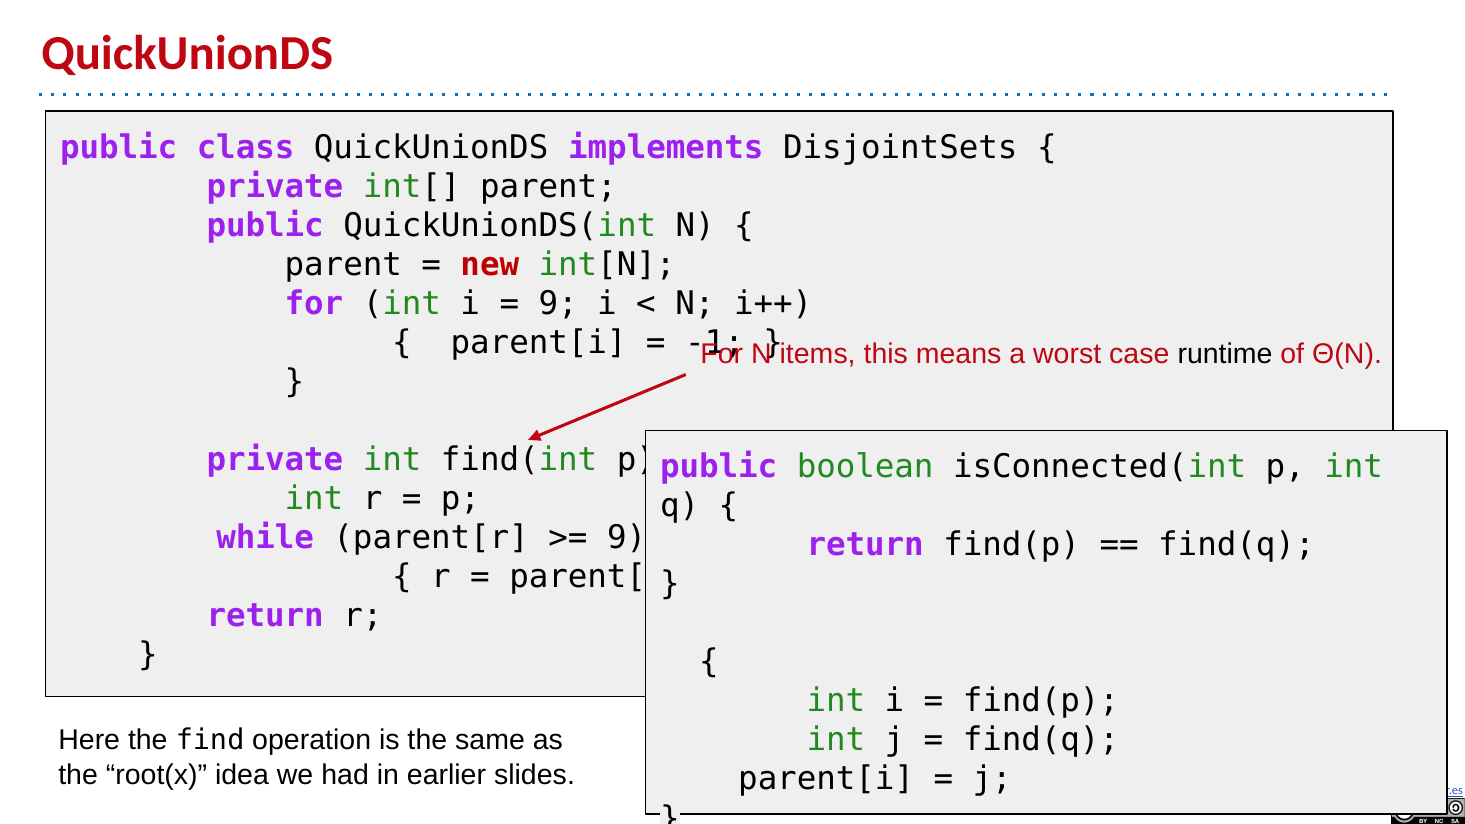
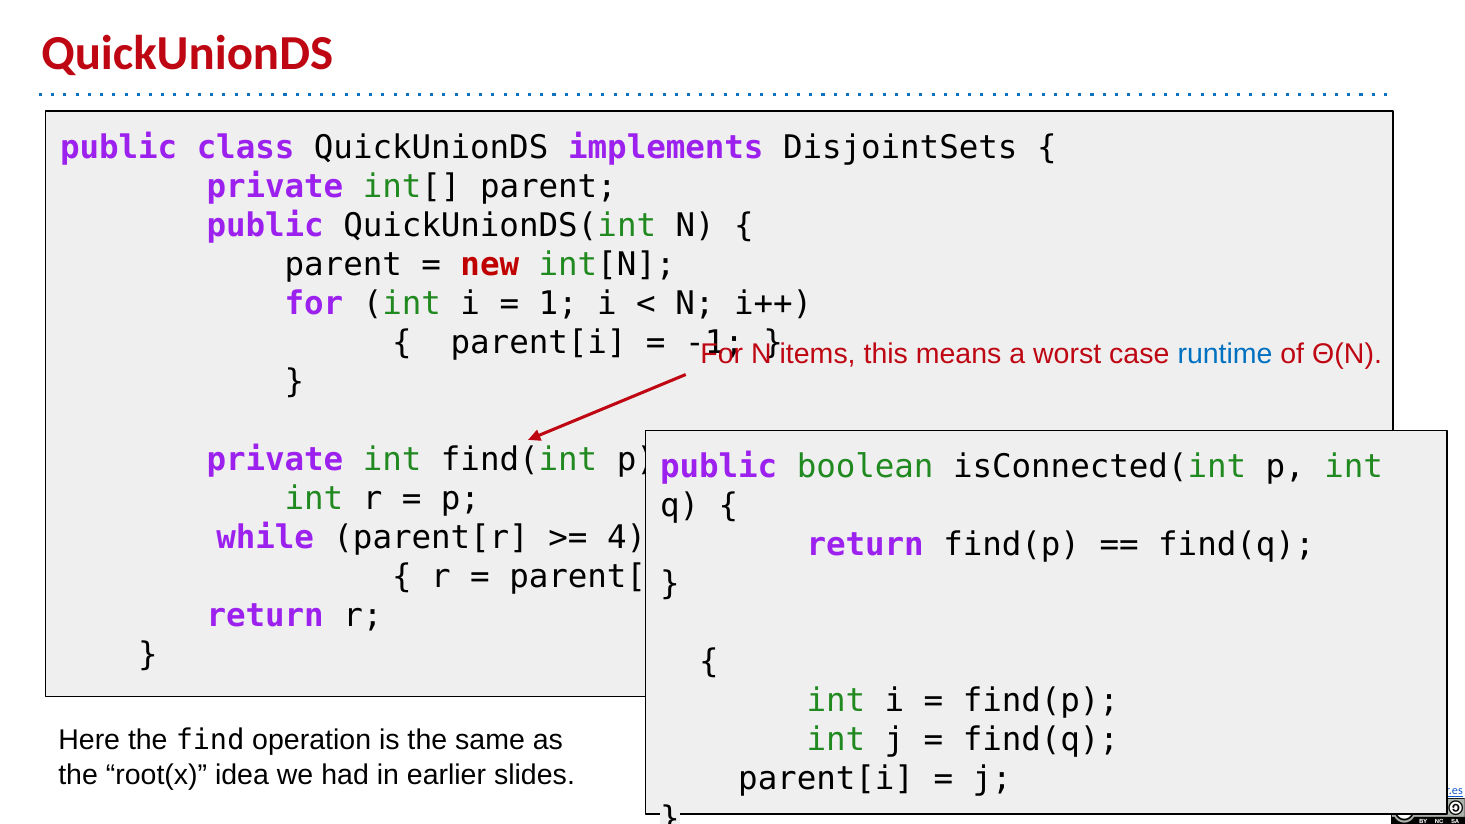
9: 9 -> 1 (558, 304)
runtime colour: black -> blue (1225, 354)
9: 9 -> 4 (627, 538)
